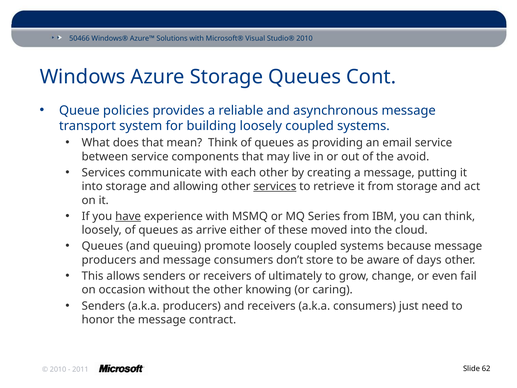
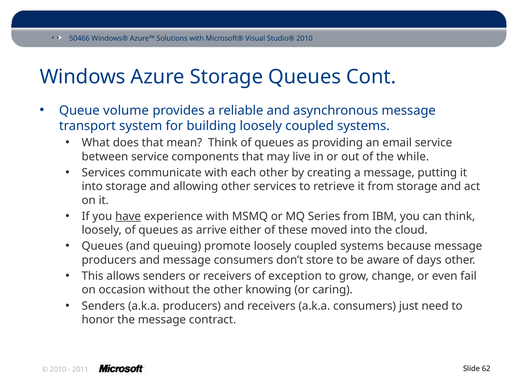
policies: policies -> volume (126, 110)
avoid: avoid -> while (413, 156)
services underline: present -> none (275, 186)
ultimately: ultimately -> exception (295, 276)
